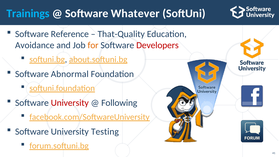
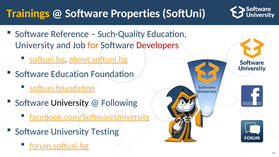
Trainings colour: light blue -> yellow (28, 13)
Whatever: Whatever -> Properties (135, 13)
That-Quality: That-Quality -> Such-Quality (121, 34)
Avoidance: Avoidance -> University (35, 45)
Software Abnormal: Abnormal -> Education (70, 74)
University colour: red -> black (70, 103)
